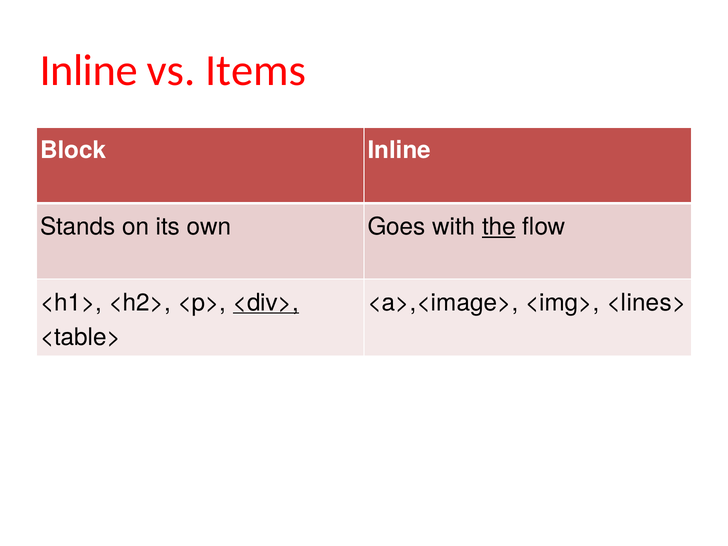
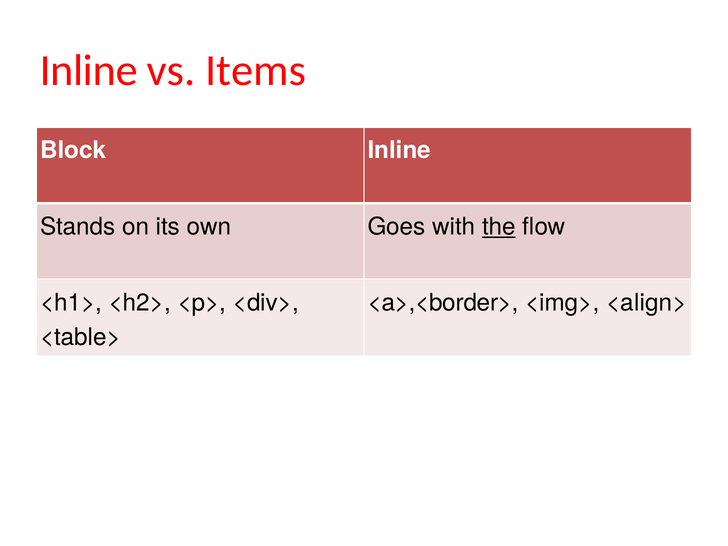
<div> underline: present -> none (266, 303)
<a>,<image>: <a>,<image> -> <a>,<border> (443, 303)
<lines>: <lines> -> <align> (646, 303)
